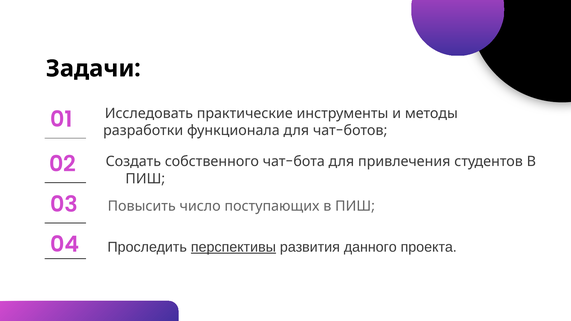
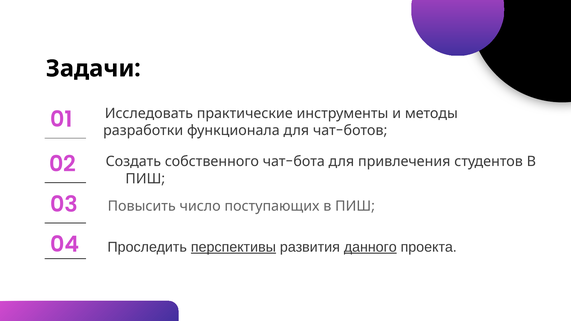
данного underline: none -> present (370, 247)
